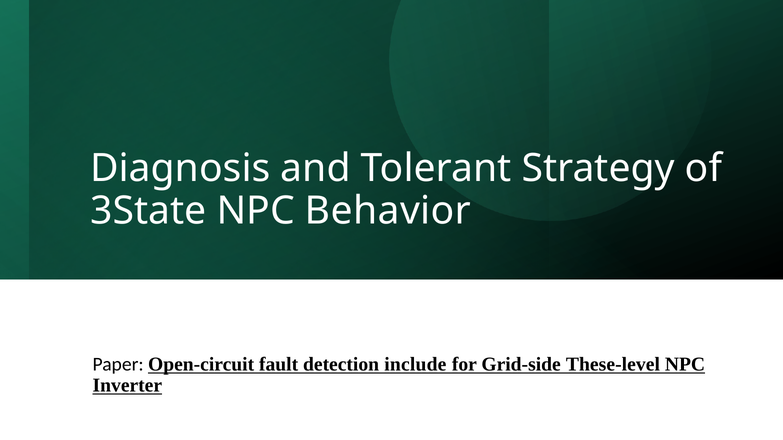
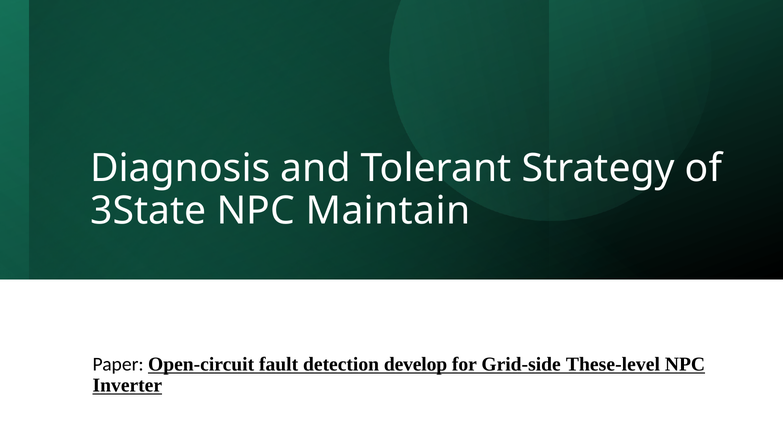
Behavior: Behavior -> Maintain (388, 211)
include: include -> develop (416, 365)
